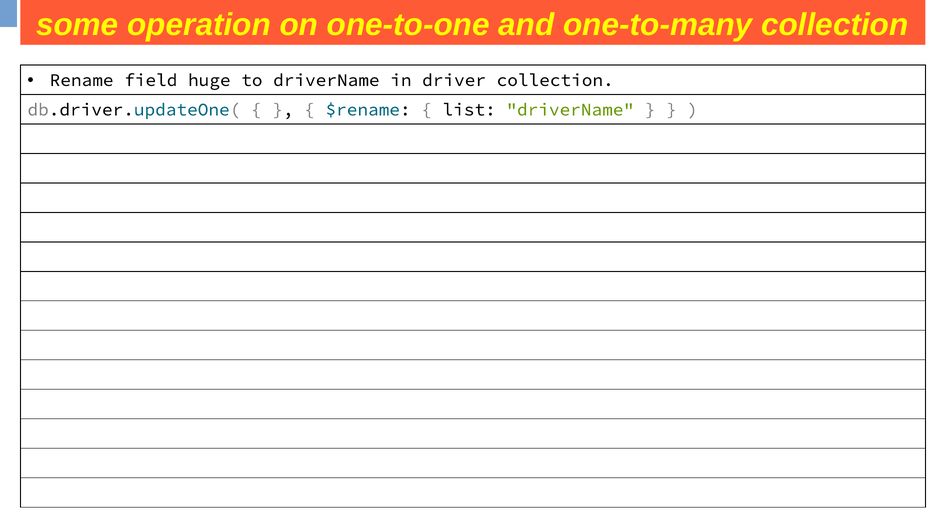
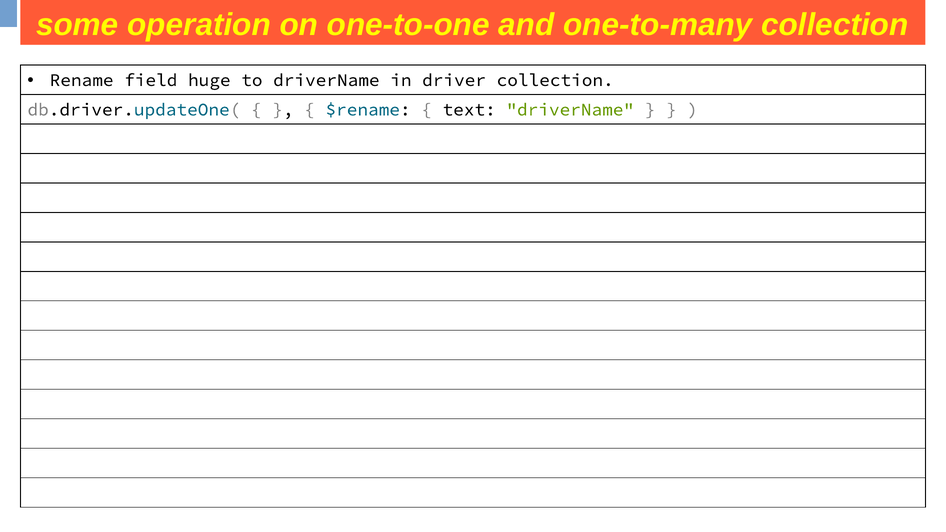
list: list -> text (469, 110)
